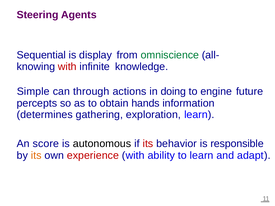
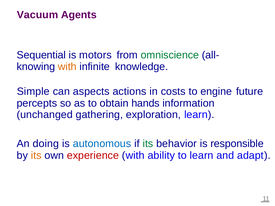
Steering: Steering -> Vacuum (37, 15)
display: display -> motors (95, 55)
with colour: red -> orange (67, 67)
through: through -> aspects (91, 92)
doing: doing -> costs (173, 92)
determines: determines -> unchanged (45, 115)
score: score -> doing (46, 144)
autonomous colour: black -> blue (102, 144)
its colour: red -> green (148, 144)
